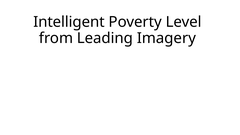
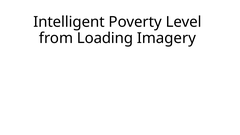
Leading: Leading -> Loading (105, 38)
